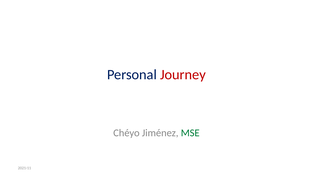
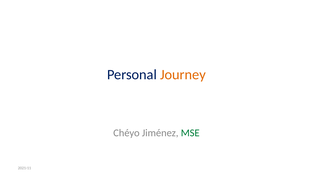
Journey colour: red -> orange (183, 75)
